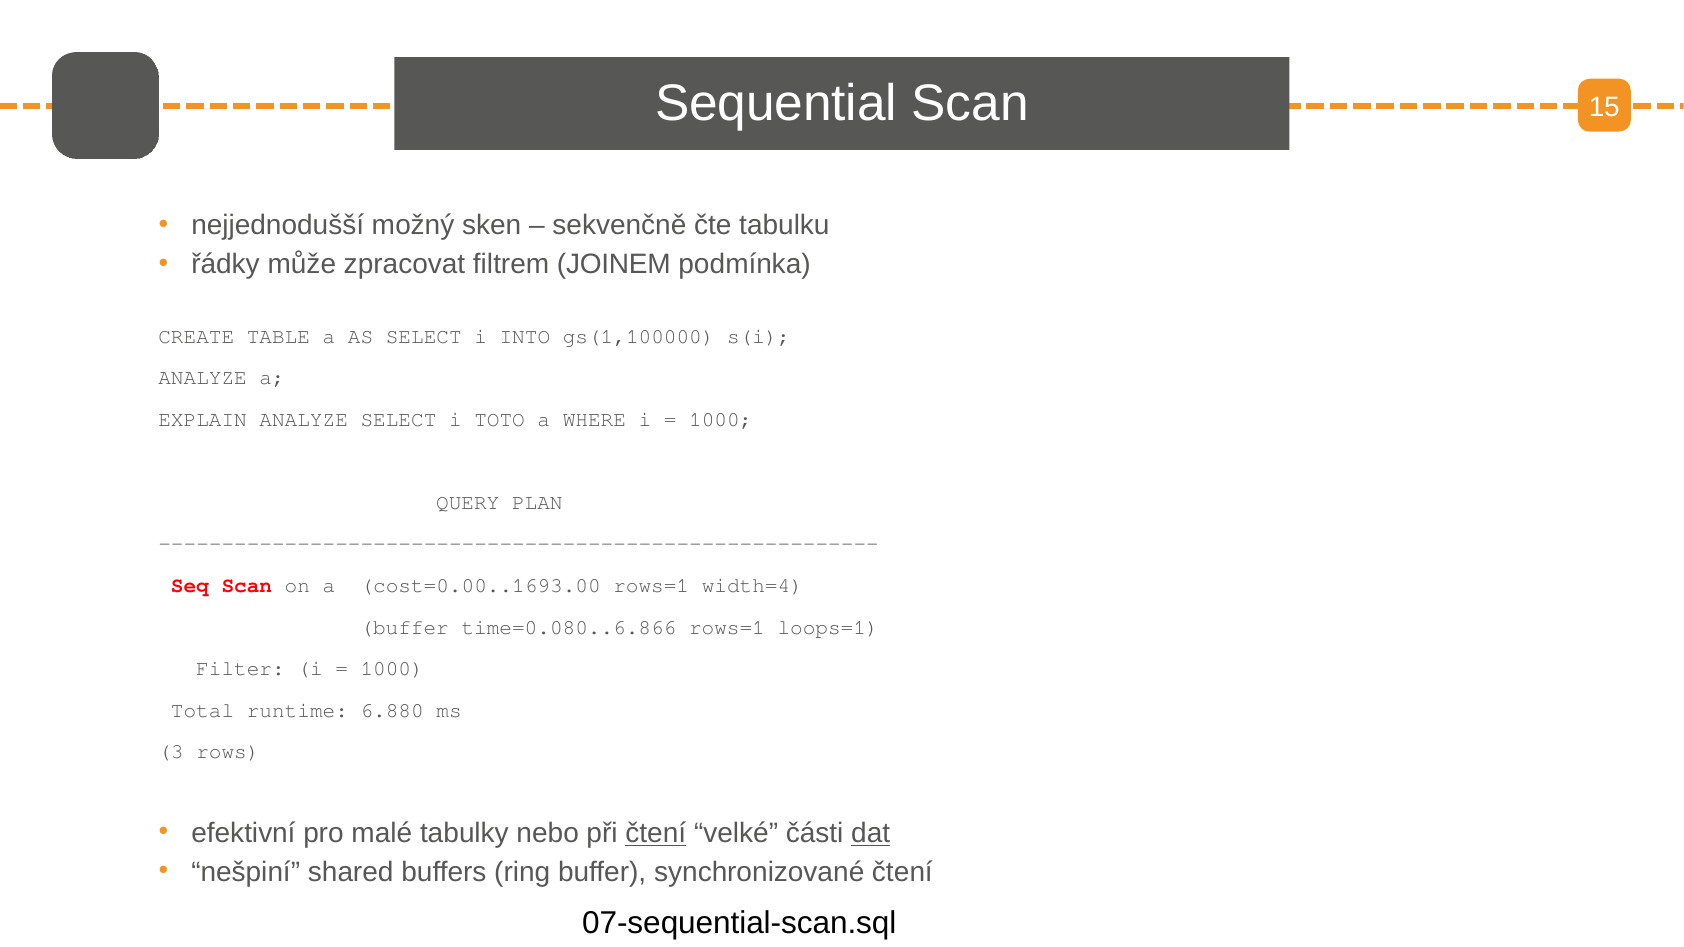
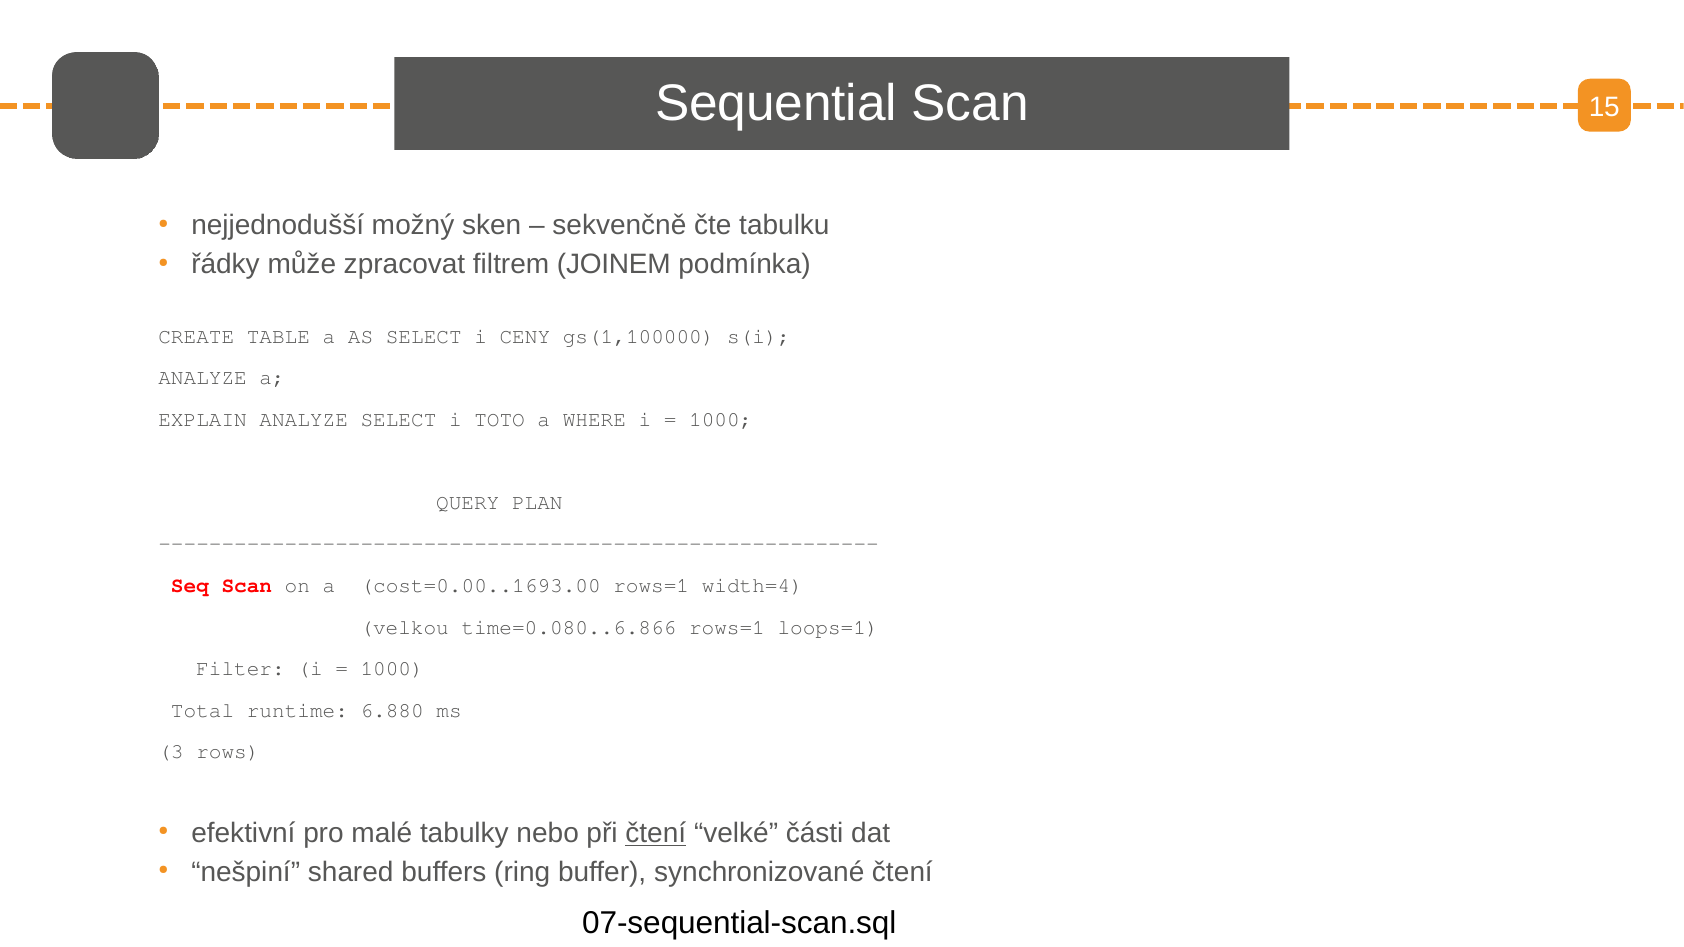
INTO: INTO -> CENY (525, 336)
buffer: buffer -> velkou (405, 627)
dat underline: present -> none (871, 834)
